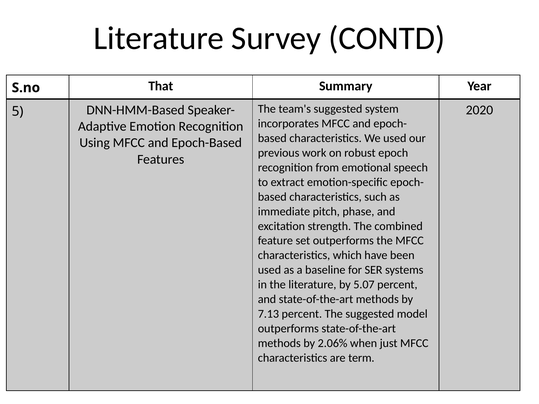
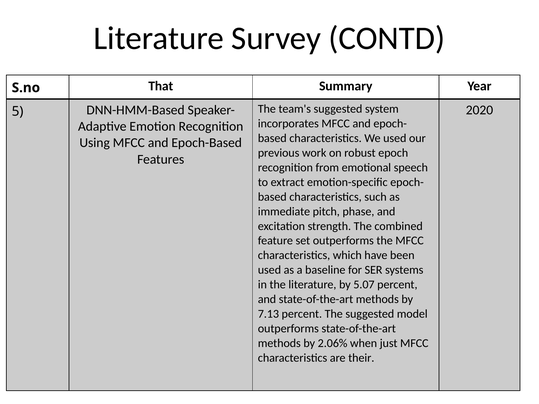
term: term -> their (361, 358)
